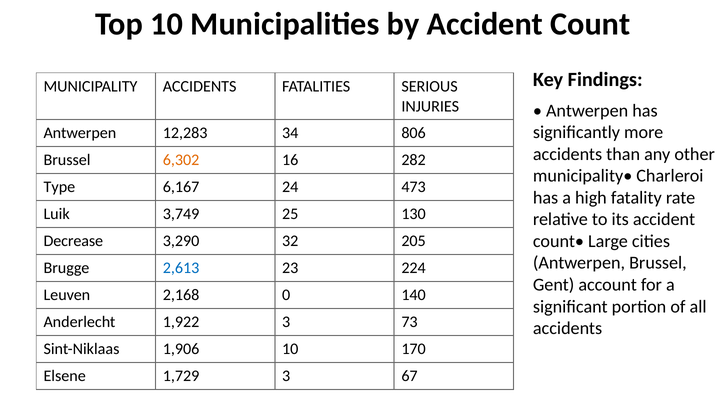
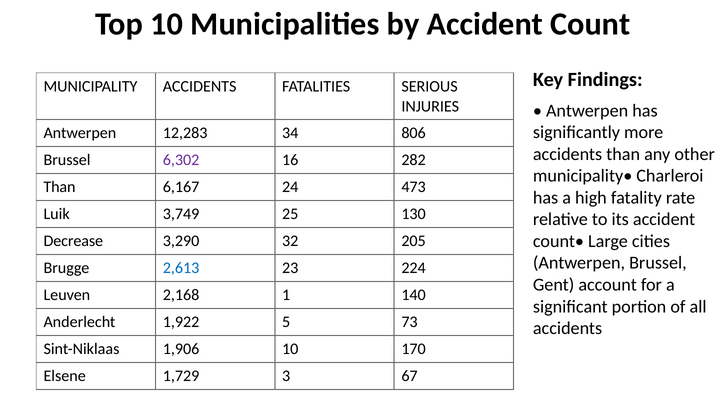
6,302 colour: orange -> purple (181, 160)
Type: Type -> Than (60, 187)
0: 0 -> 1 (286, 295)
1,922 3: 3 -> 5 (286, 322)
